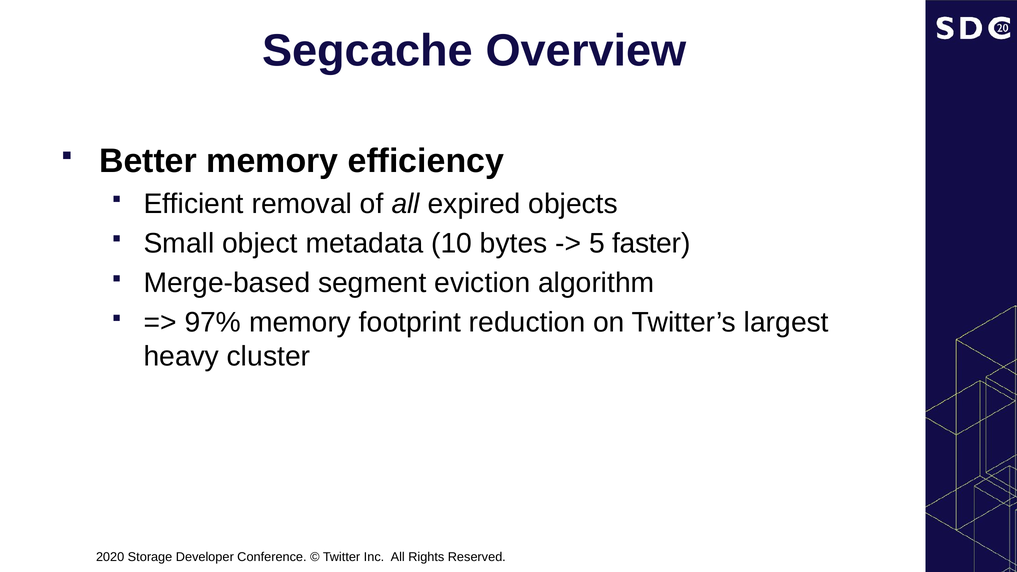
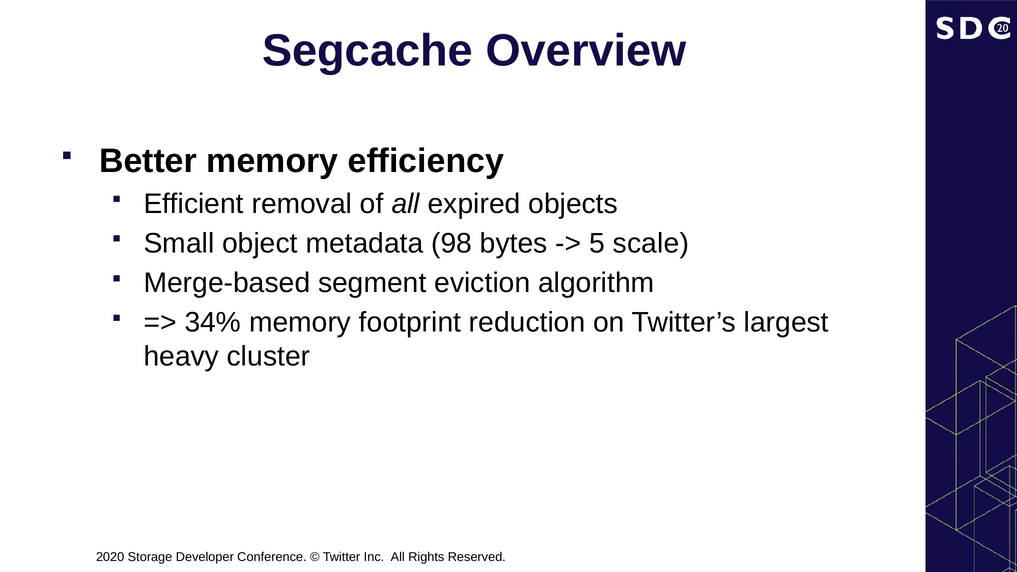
10: 10 -> 98 (452, 243)
faster: faster -> scale (651, 243)
97%: 97% -> 34% (213, 323)
